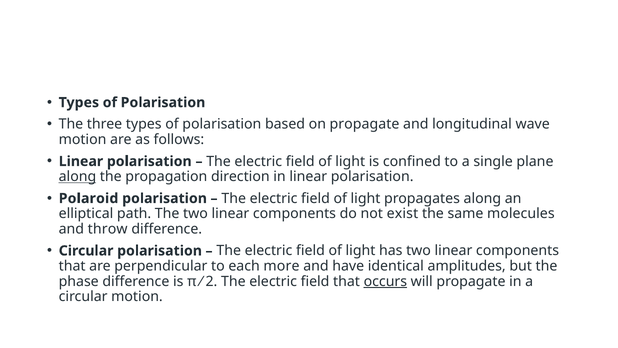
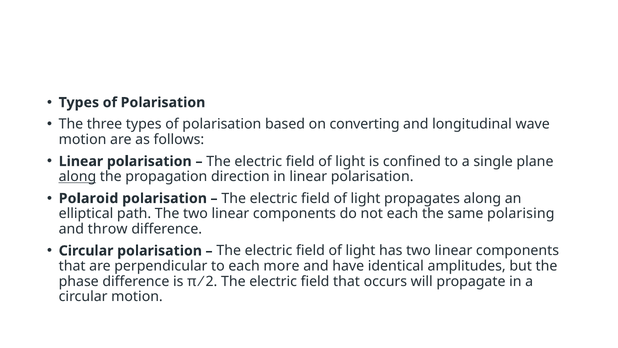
on propagate: propagate -> converting (365, 124)
not exist: exist -> each (402, 213)
molecules: molecules -> polarising (521, 213)
occurs underline: present -> none (385, 281)
